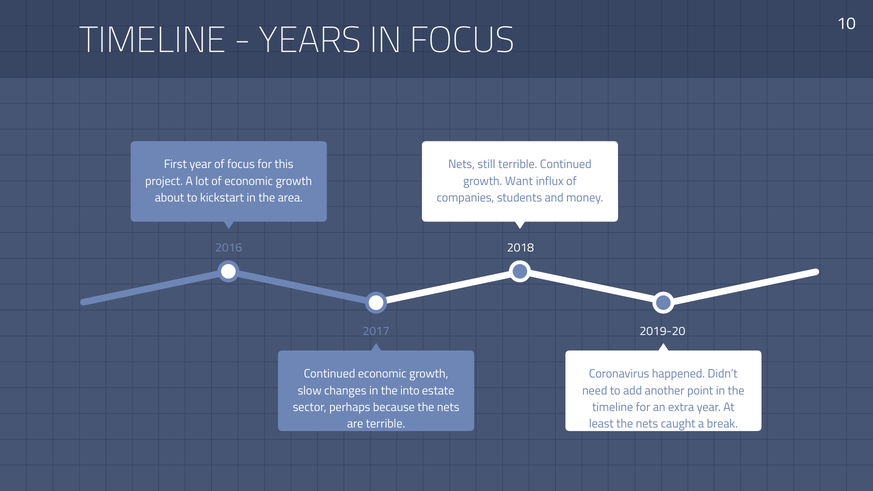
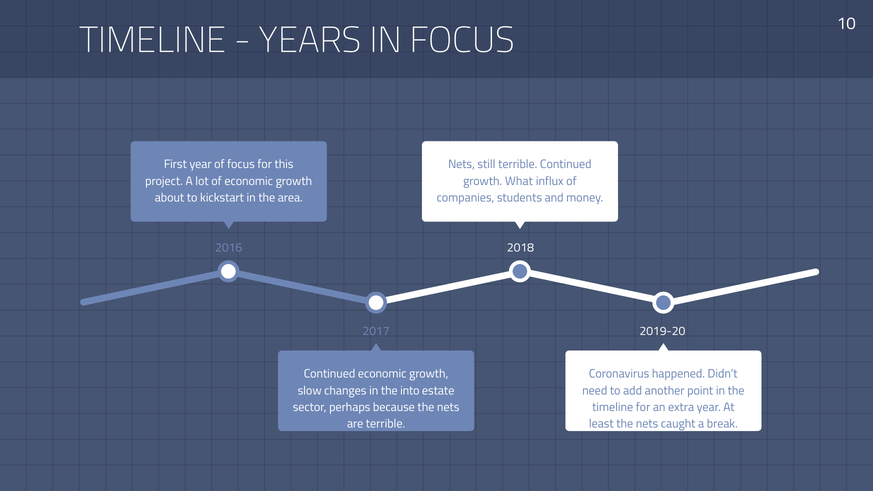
Want: Want -> What (519, 181)
